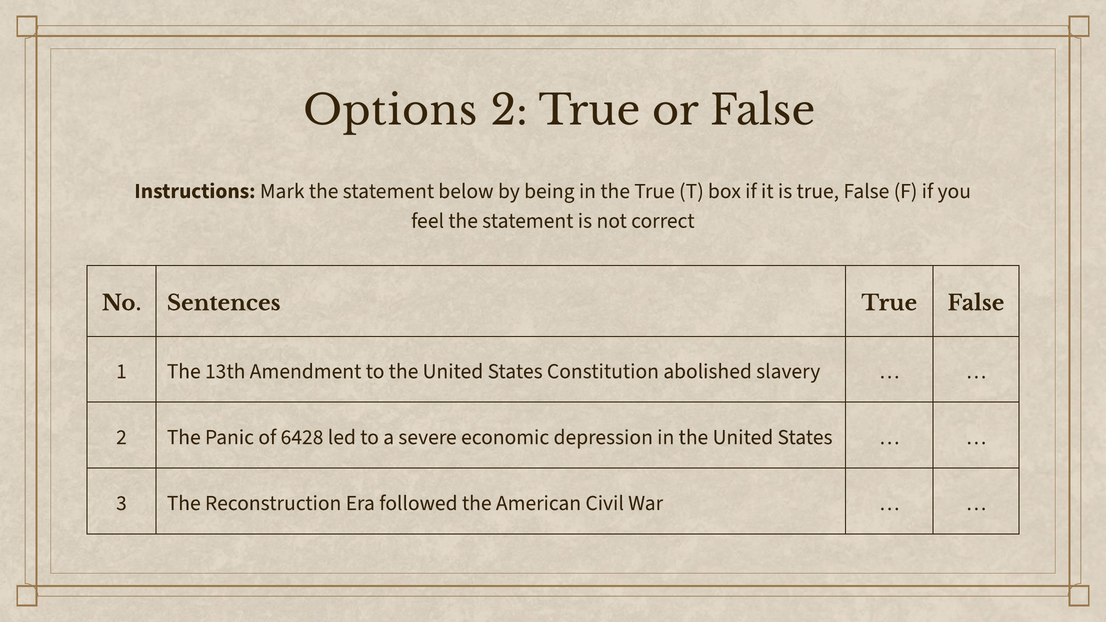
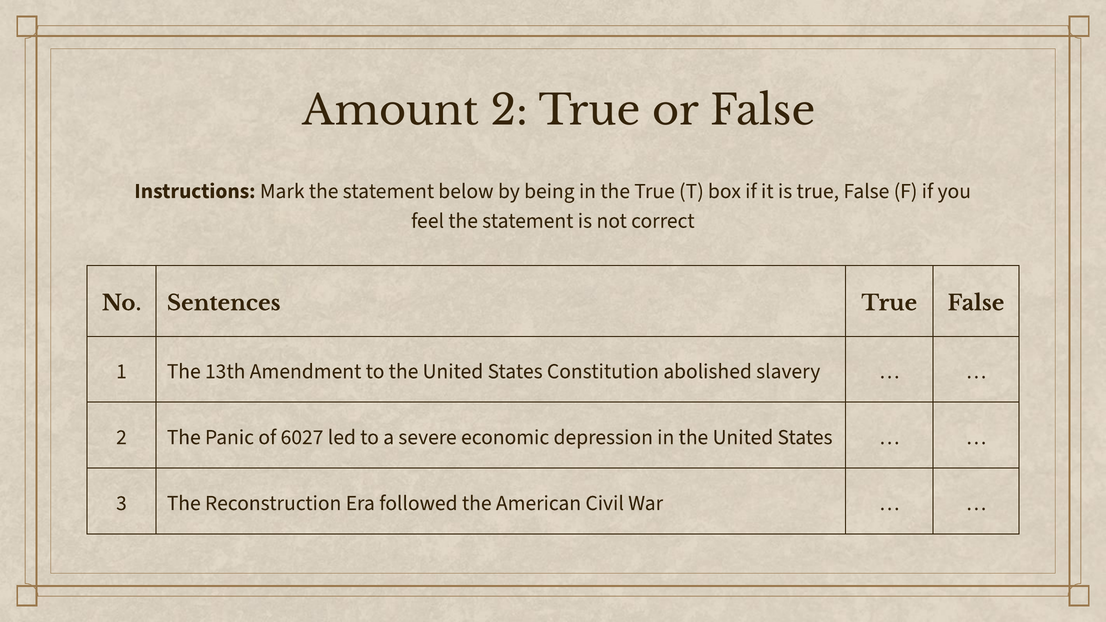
Options: Options -> Amount (391, 111)
6428: 6428 -> 6027 (302, 437)
